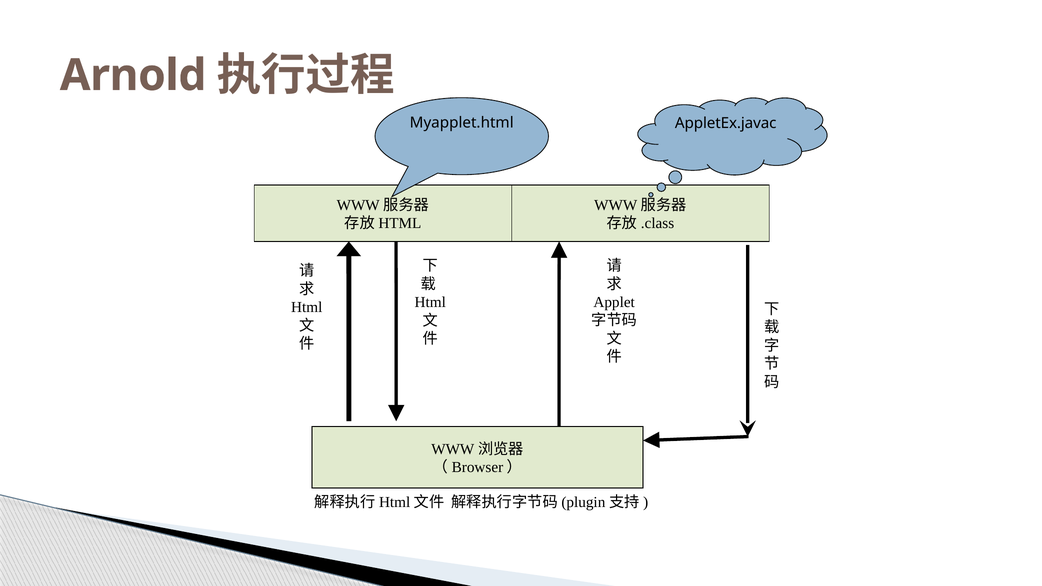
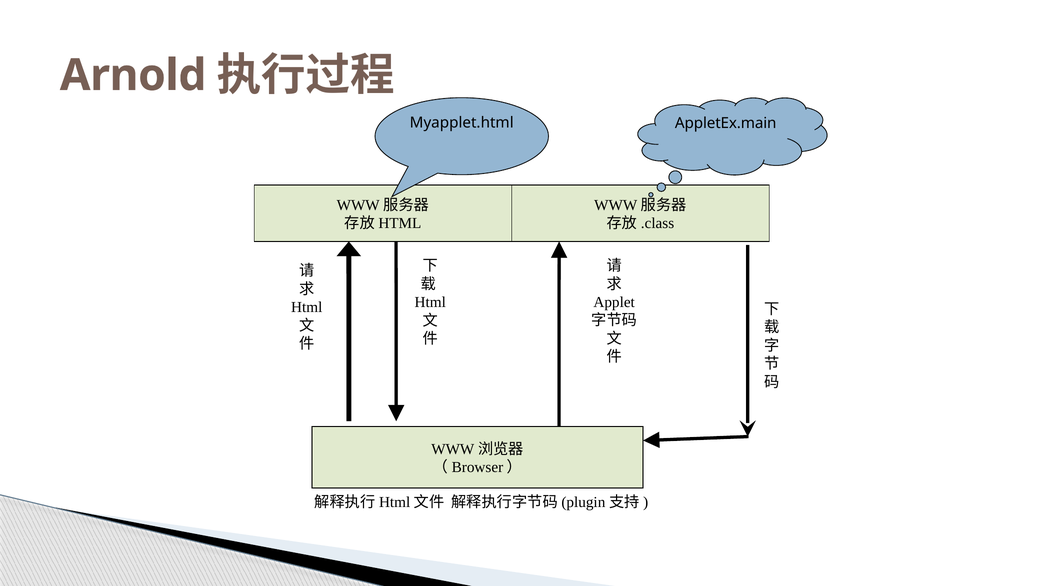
AppletEx.javac: AppletEx.javac -> AppletEx.main (726, 123)
